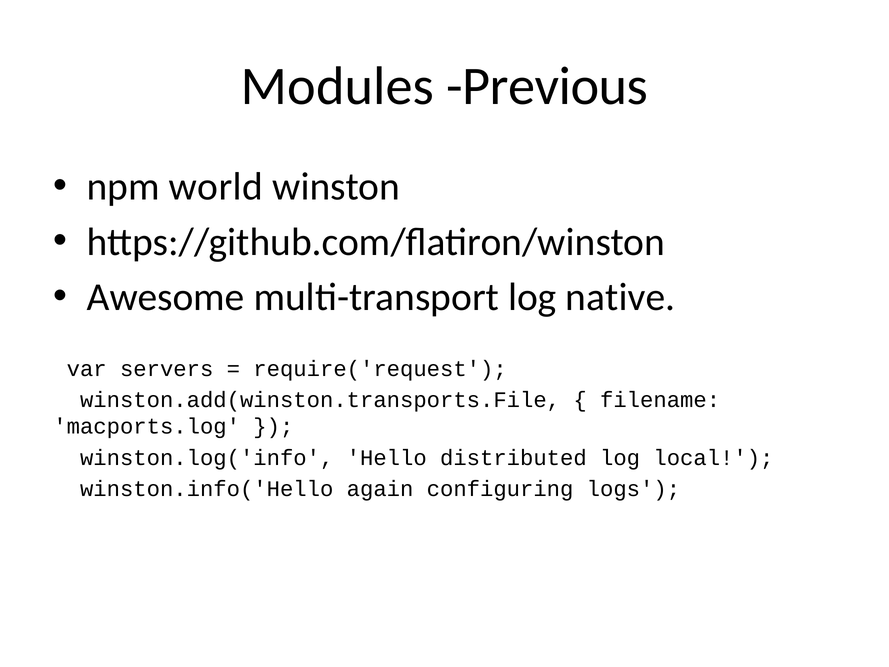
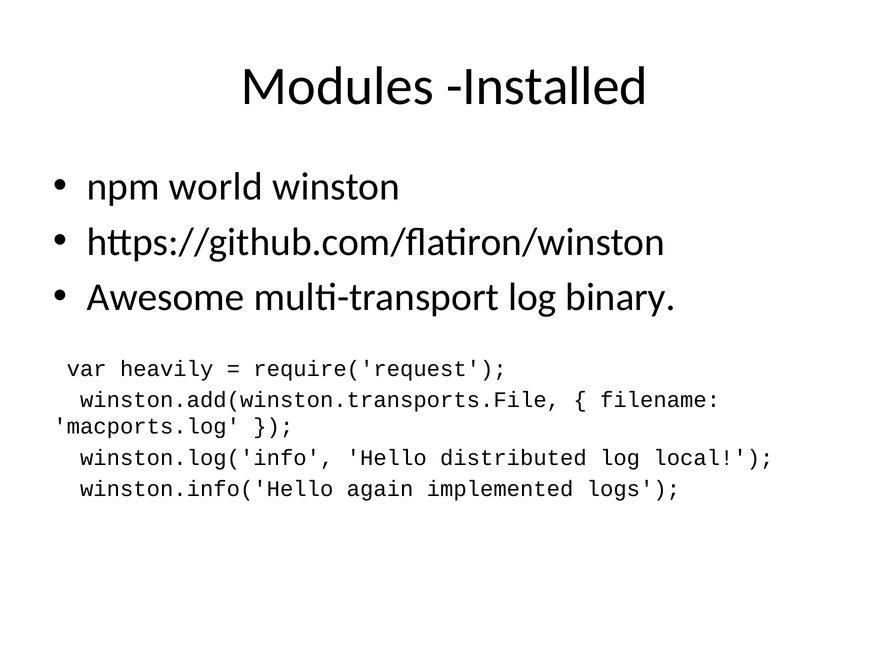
Previous: Previous -> Installed (547, 86)
native: native -> binary (621, 297)
servers: servers -> heavily (167, 369)
configuring: configuring -> implemented (500, 489)
